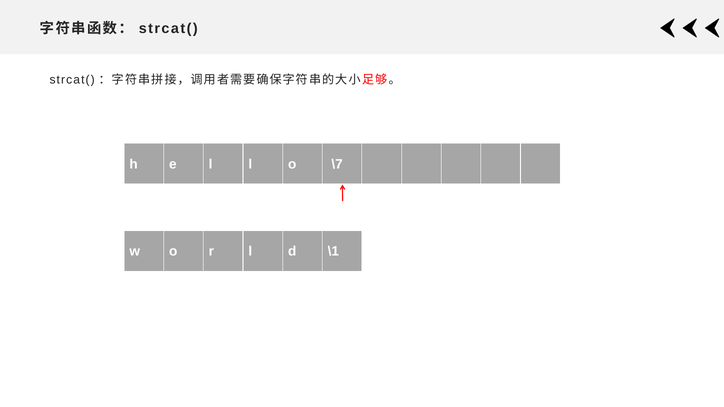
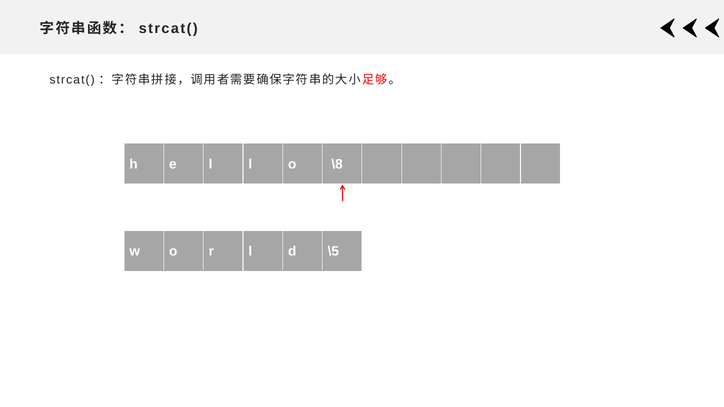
\7: \7 -> \8 (337, 164)
\1: \1 -> \5 (333, 252)
